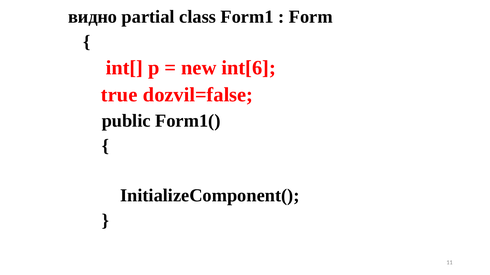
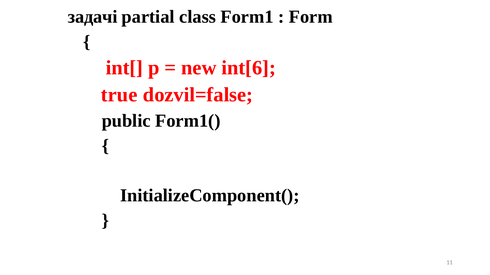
видно: видно -> задачі (93, 17)
